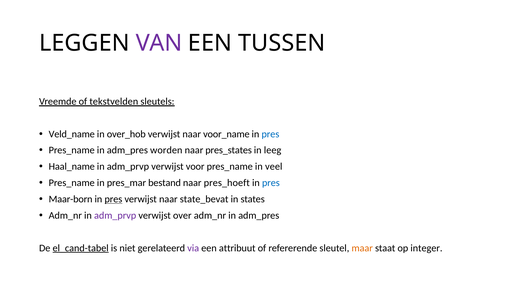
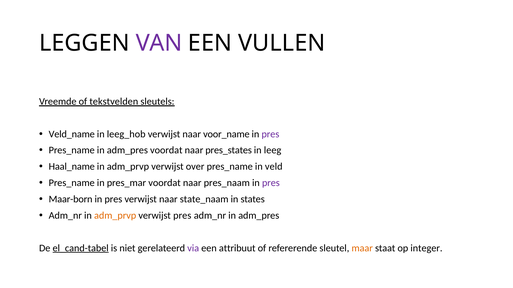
TUSSEN: TUSSEN -> VULLEN (282, 43)
over_hob: over_hob -> leeg_hob (126, 134)
pres colour: blue -> purple (270, 134)
adm_pres worden: worden -> voordat (166, 151)
voor: voor -> over (195, 167)
veel: veel -> veld (274, 167)
pres_mar bestand: bestand -> voordat (165, 183)
pres_hoeft: pres_hoeft -> pres_naam (227, 183)
pres colour: blue -> purple (271, 183)
pres underline: present -> none (113, 200)
state_bevat: state_bevat -> state_naam (204, 200)
adm_prvp colour: purple -> orange (115, 216)
verwijst over: over -> pres (182, 216)
